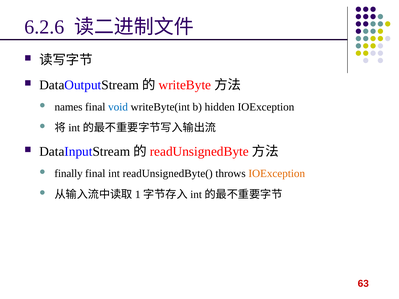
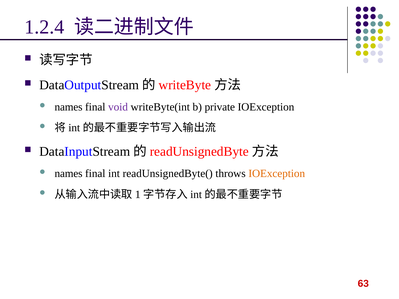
6.2.6: 6.2.6 -> 1.2.4 (44, 27)
void colour: blue -> purple (118, 107)
hidden: hidden -> private (220, 107)
finally: finally -> names (69, 174)
